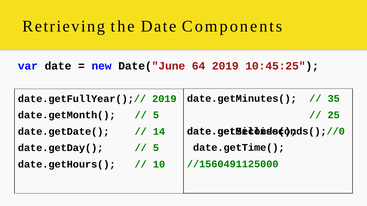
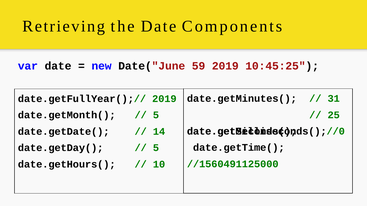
64: 64 -> 59 (199, 66)
35: 35 -> 31 (334, 99)
